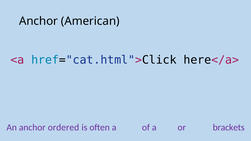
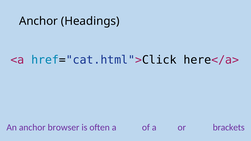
American: American -> Headings (90, 21)
ordered: ordered -> browser (64, 128)
